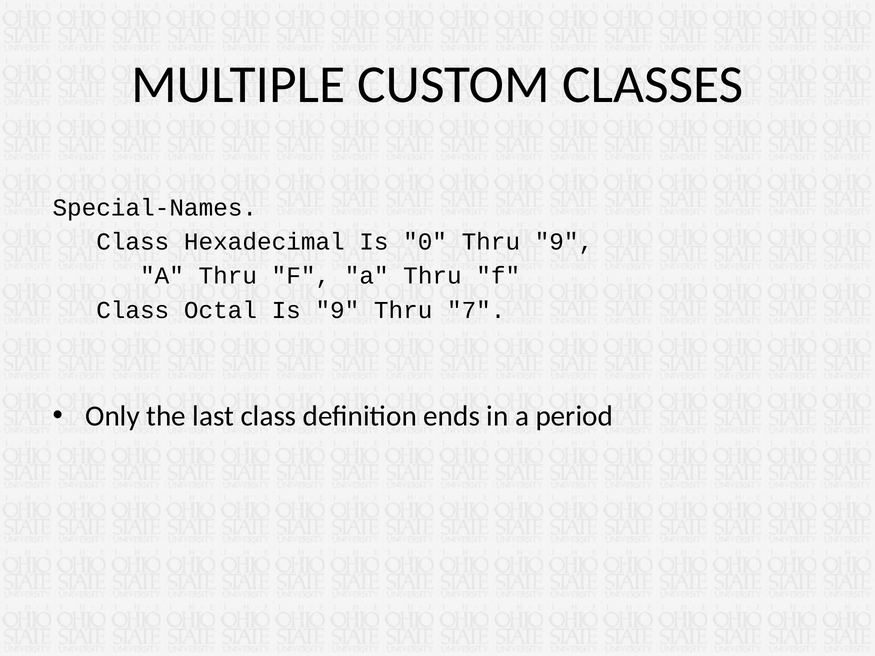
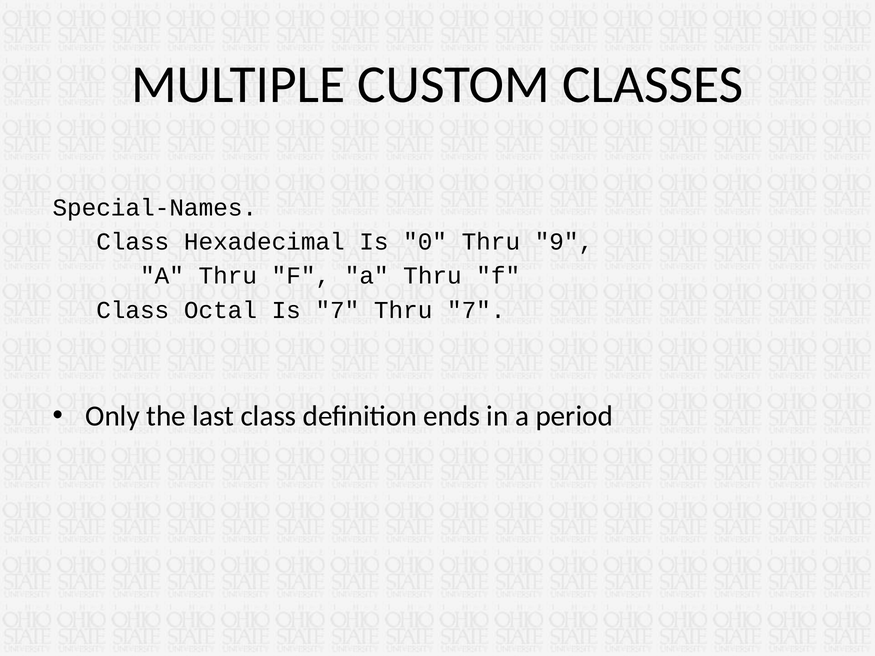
Is 9: 9 -> 7 (337, 310)
